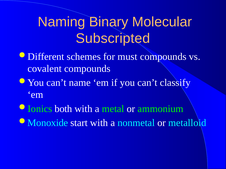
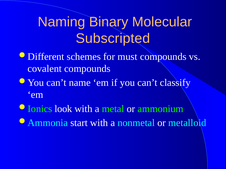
both: both -> look (63, 109)
Monoxide: Monoxide -> Ammonia (48, 123)
